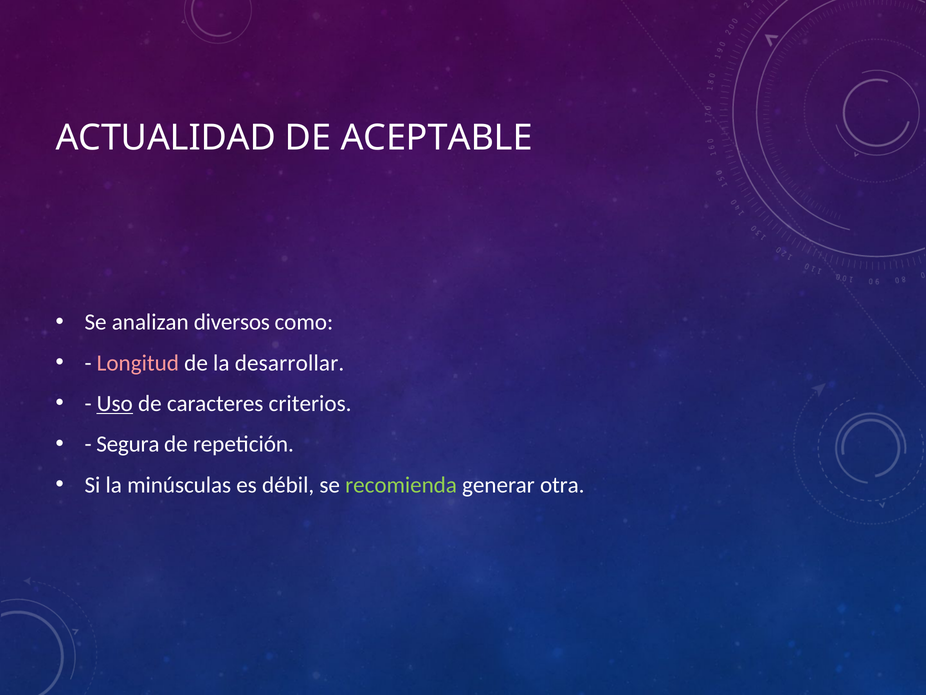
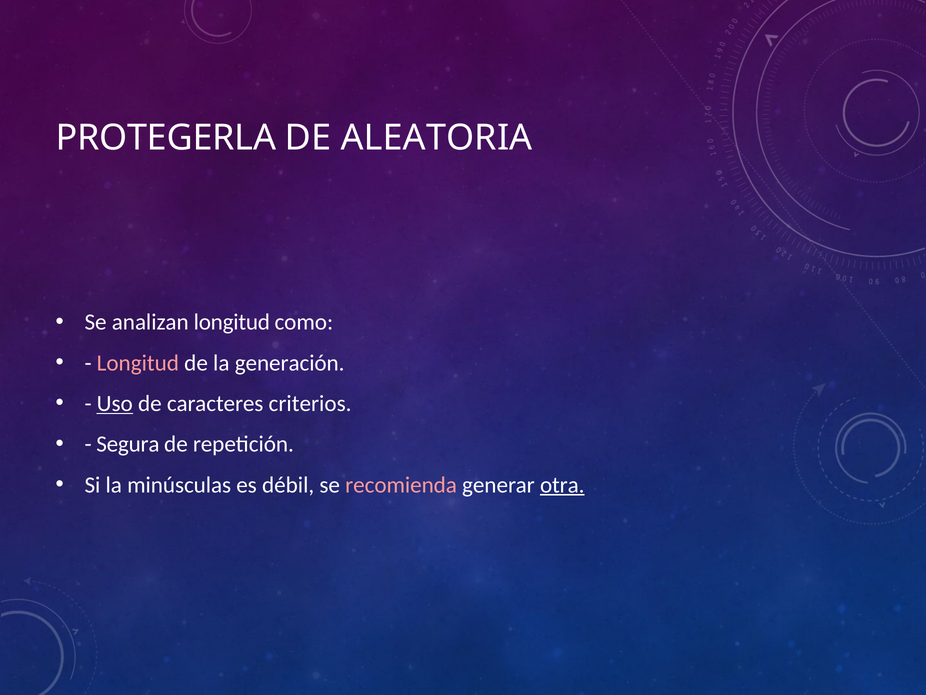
ACTUALIDAD: ACTUALIDAD -> PROTEGERLA (166, 138)
ACEPTABLE: ACEPTABLE -> ALEATORIA (436, 138)
analizan diversos: diversos -> longitud (232, 322)
desarrollar: desarrollar -> generación (290, 363)
recomienda colour: light green -> pink (401, 485)
otra underline: none -> present (562, 485)
